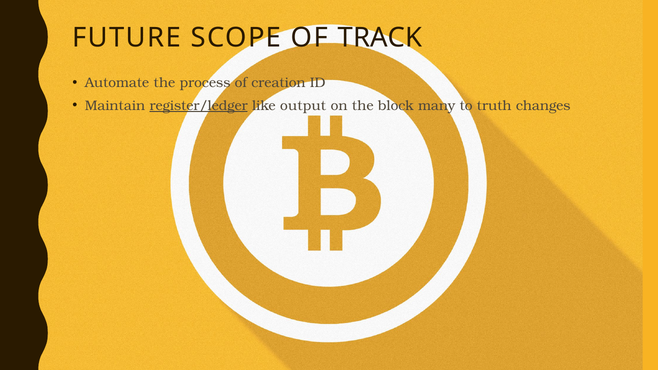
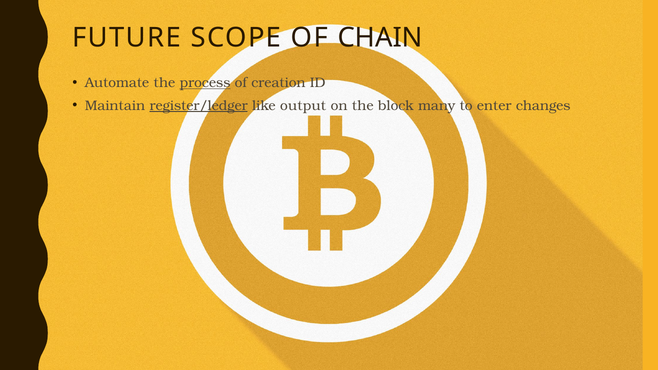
TRACK: TRACK -> CHAIN (380, 38)
process underline: none -> present (205, 83)
truth: truth -> enter (494, 106)
